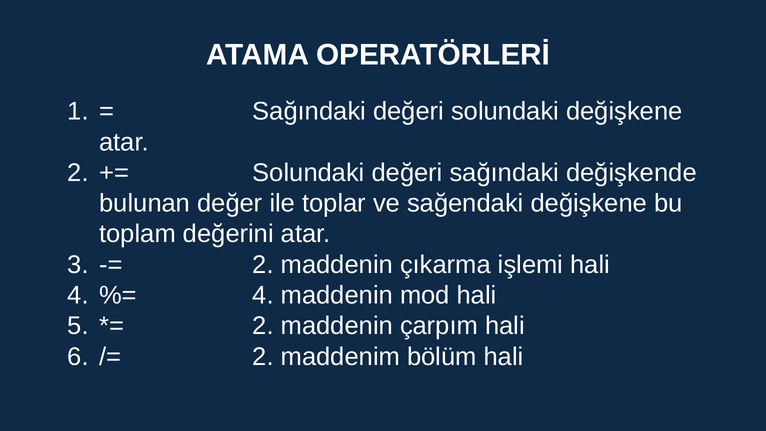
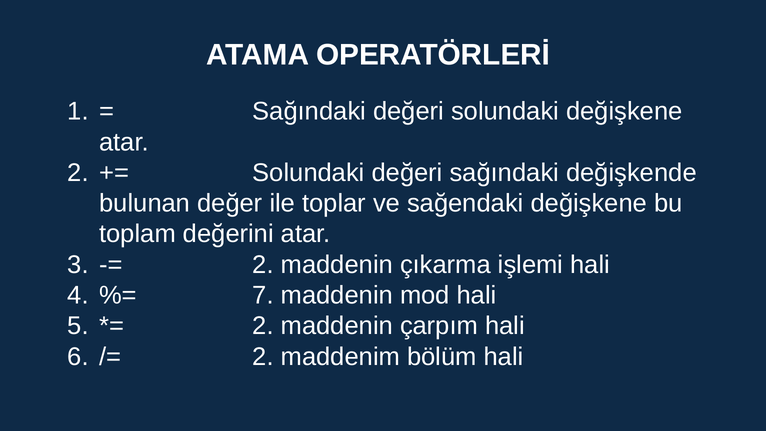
4: 4 -> 7 (263, 295)
